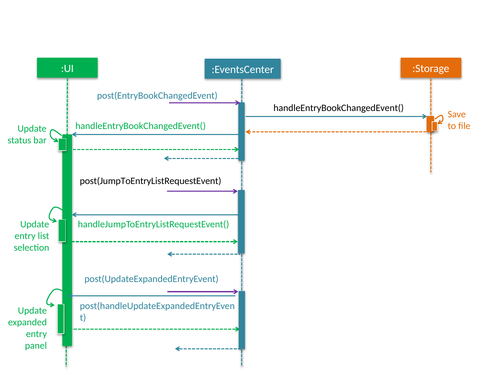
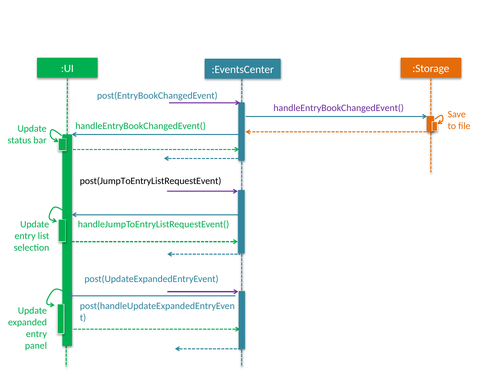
handleEntryBookChangedEvent( colour: black -> purple (339, 108)
